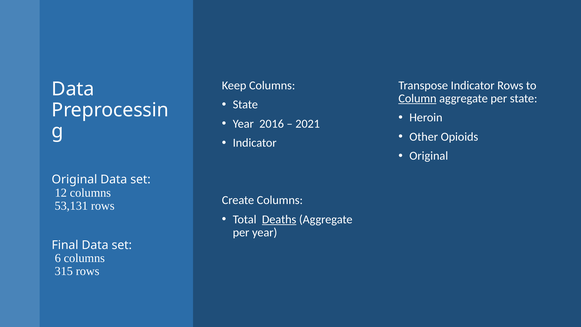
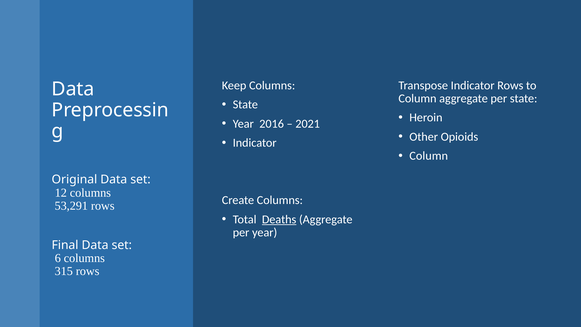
Column underline: present -> none (417, 98)
Original: Original -> Column (429, 156)
53,131: 53,131 -> 53,291 (71, 206)
